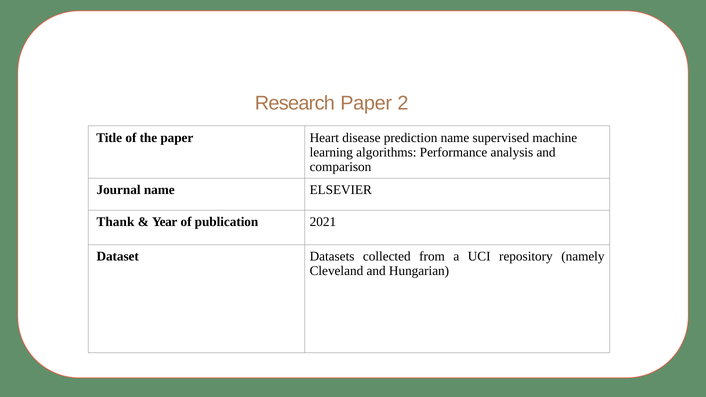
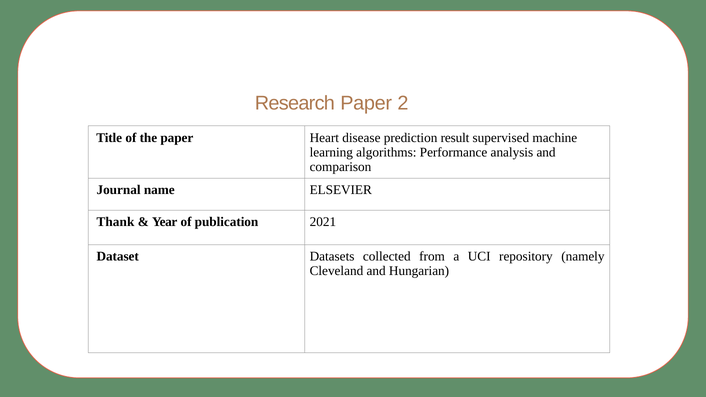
prediction name: name -> result (455, 138)
